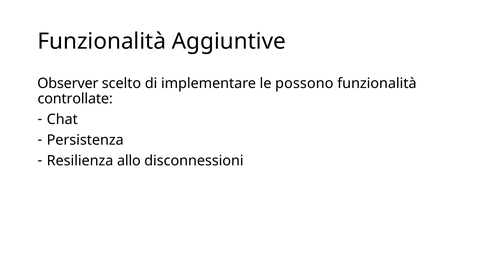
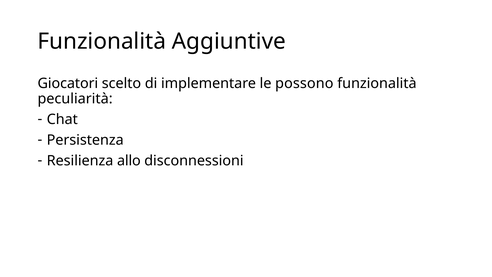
Observer: Observer -> Giocatori (68, 83)
controllate: controllate -> peculiarità (75, 99)
